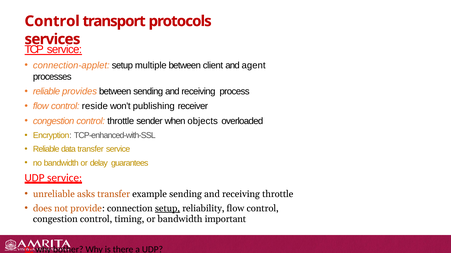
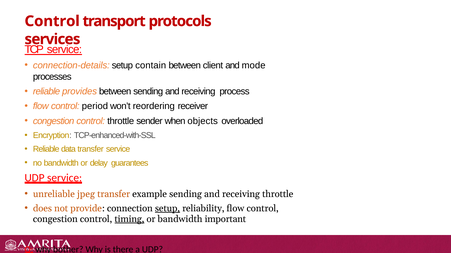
connection-applet: connection-applet -> connection-details (71, 66)
multiple: multiple -> contain (151, 66)
agent: agent -> mode (254, 66)
reside: reside -> period (95, 107)
publishing: publishing -> reordering (154, 107)
asks: asks -> jpeg (86, 195)
timing underline: none -> present (129, 220)
